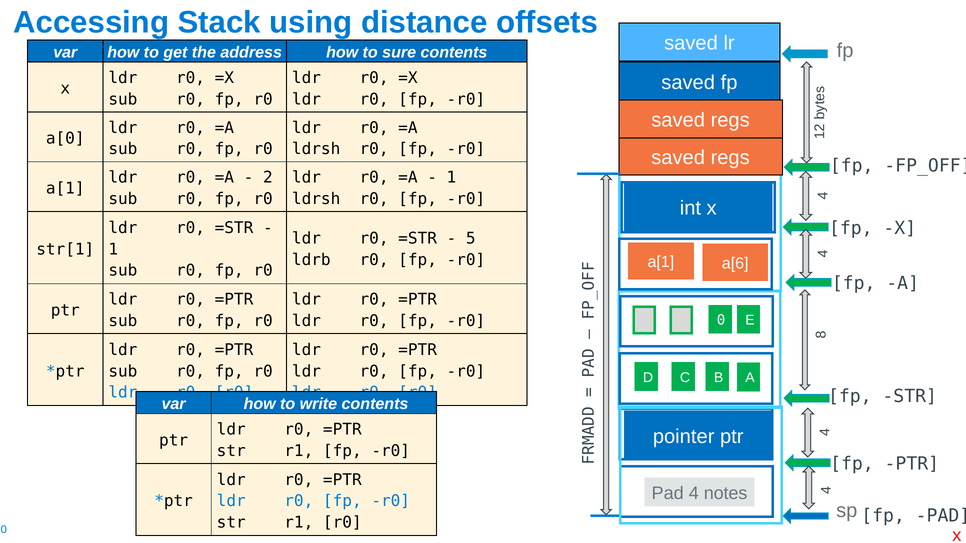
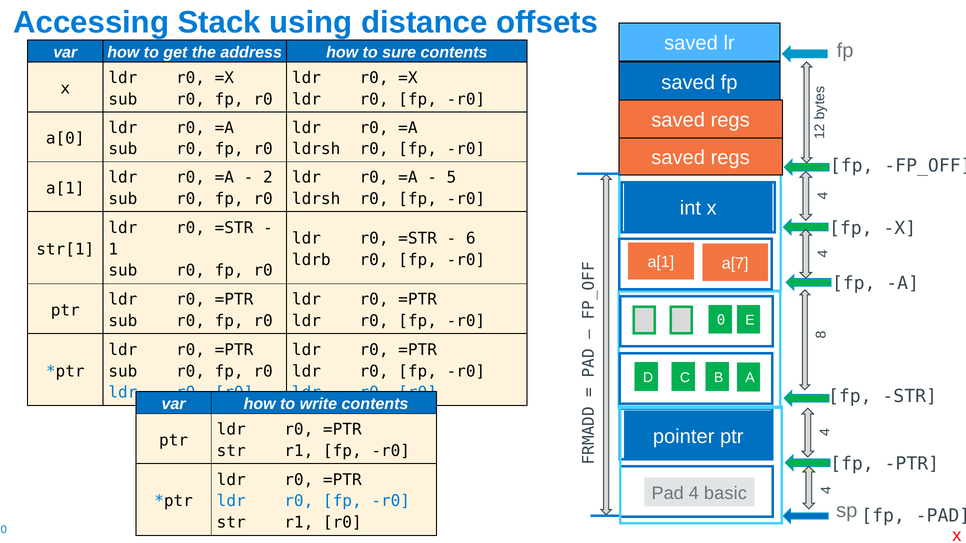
1: 1 -> 5 (451, 178)
5: 5 -> 6 (471, 239)
a[6: a[6 -> a[7 (735, 264)
notes: notes -> basic (725, 494)
